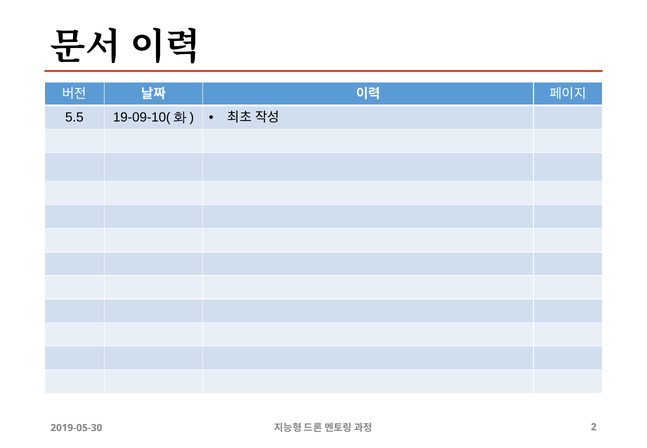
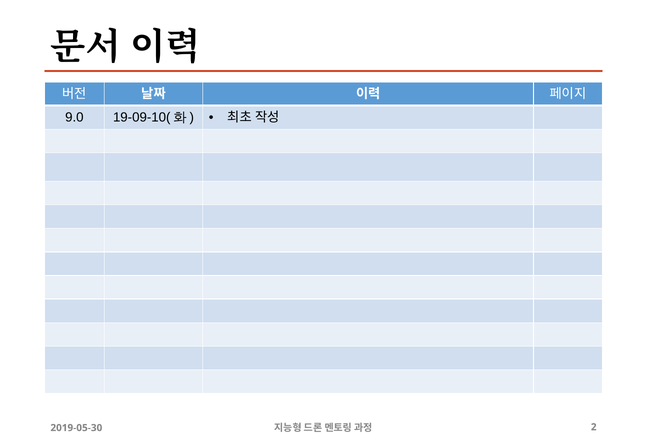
5.5: 5.5 -> 9.0 (74, 118)
